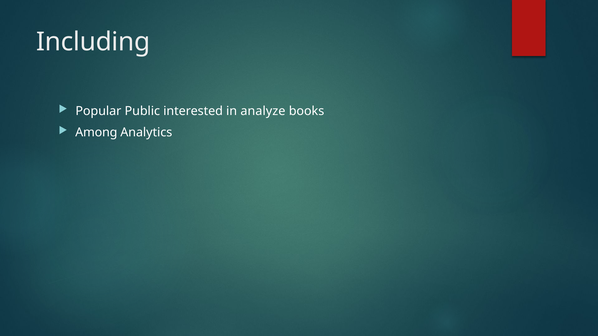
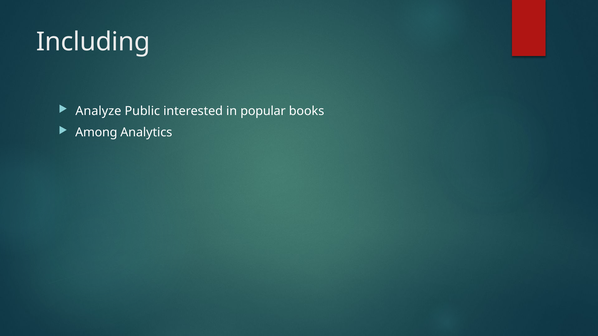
Popular: Popular -> Analyze (98, 111)
analyze: analyze -> popular (263, 111)
